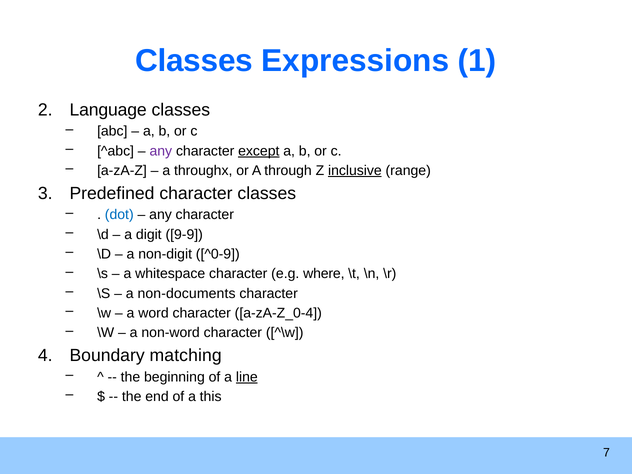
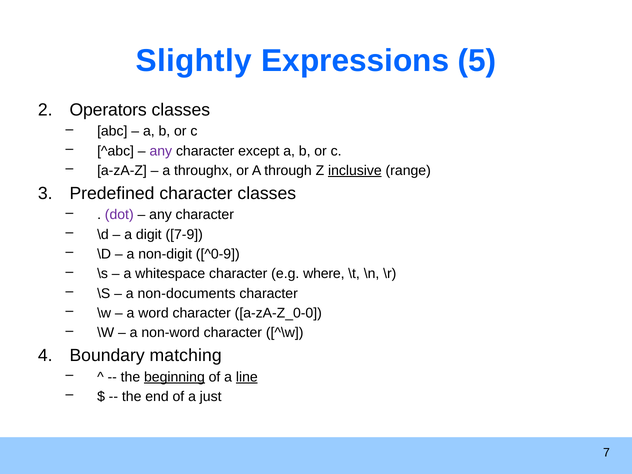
Classes: Classes -> Slightly (194, 61)
1: 1 -> 5 (477, 61)
Language: Language -> Operators (108, 110)
except underline: present -> none (259, 151)
dot colour: blue -> purple (119, 215)
9-9: 9-9 -> 7-9 (184, 234)
a-zA-Z_0-4: a-zA-Z_0-4 -> a-zA-Z_0-0 (278, 313)
beginning underline: none -> present (174, 377)
this: this -> just (211, 397)
